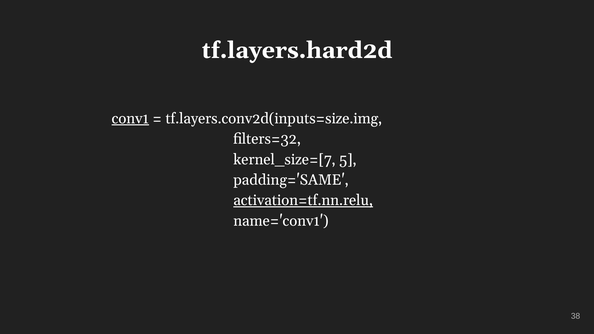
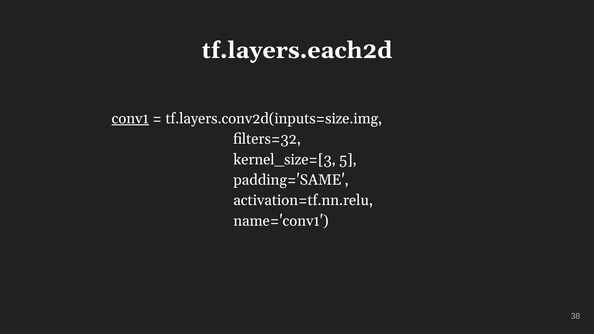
tf.layers.hard2d: tf.layers.hard2d -> tf.layers.each2d (297, 50)
kernel_size=[7: kernel_size=[7 -> kernel_size=[3 (285, 160)
activation=tf.nn.relu underline: present -> none (303, 200)
